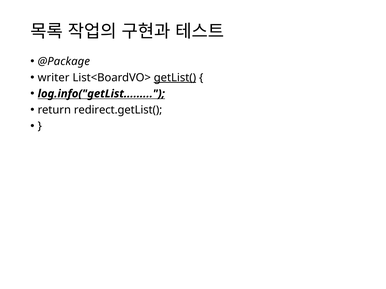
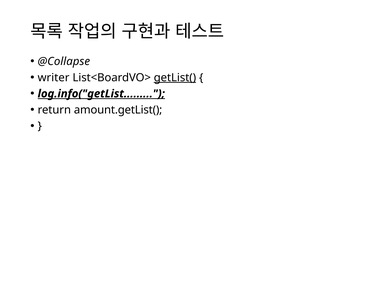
@Package: @Package -> @Collapse (64, 61)
log.info("getList underline: none -> present (101, 94)
redirect.getList(: redirect.getList( -> amount.getList( (118, 110)
